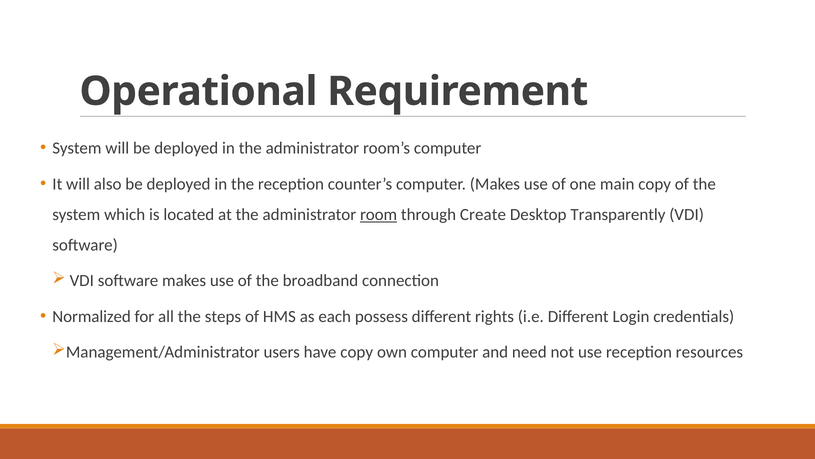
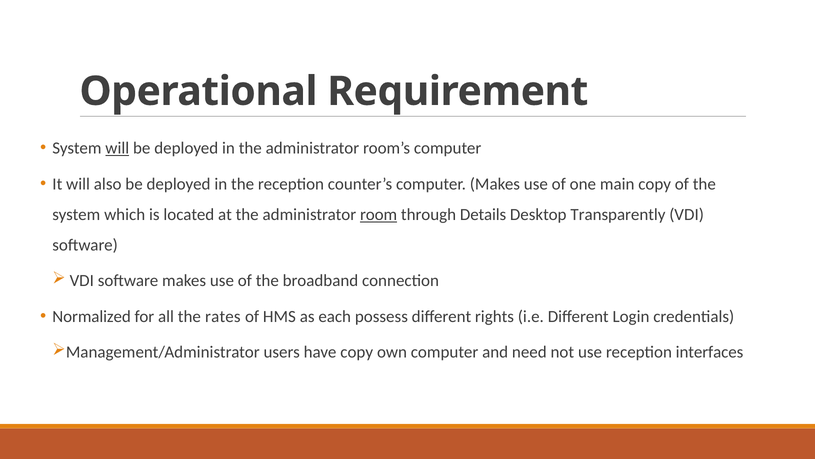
will underline: none -> present (117, 148)
Create: Create -> Details (483, 214)
steps: steps -> rates (223, 316)
resources: resources -> interfaces (710, 352)
